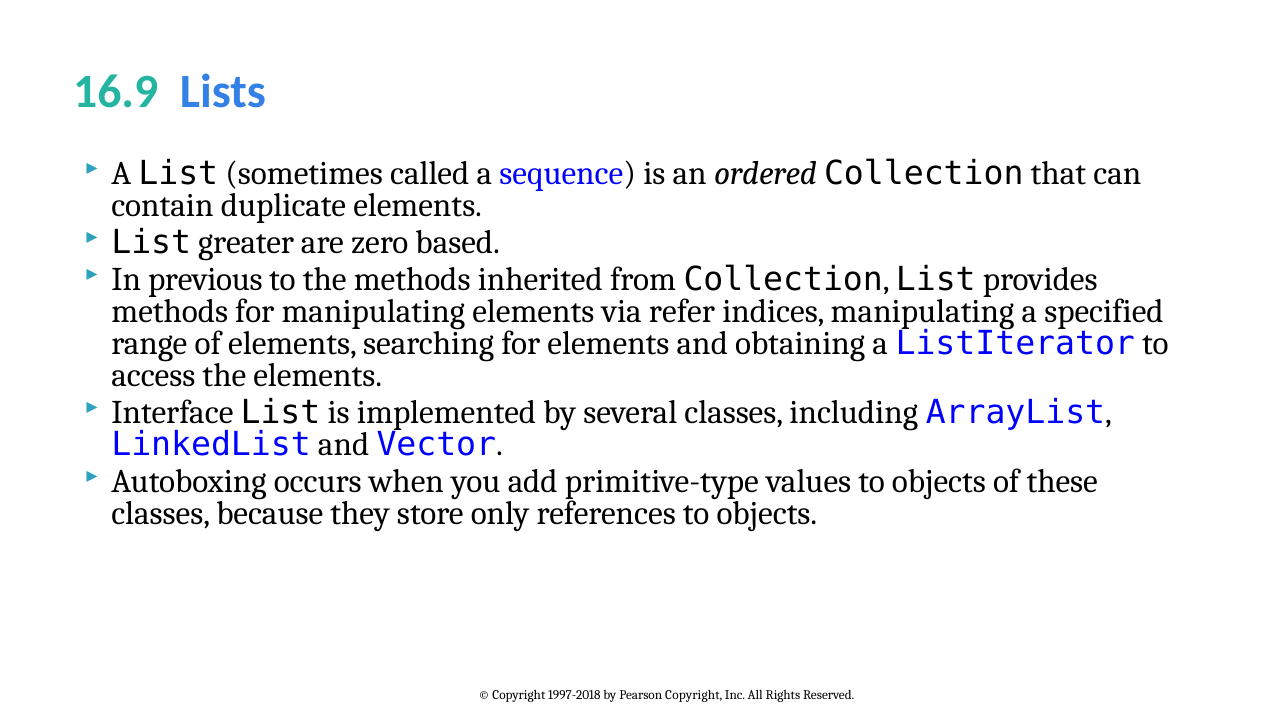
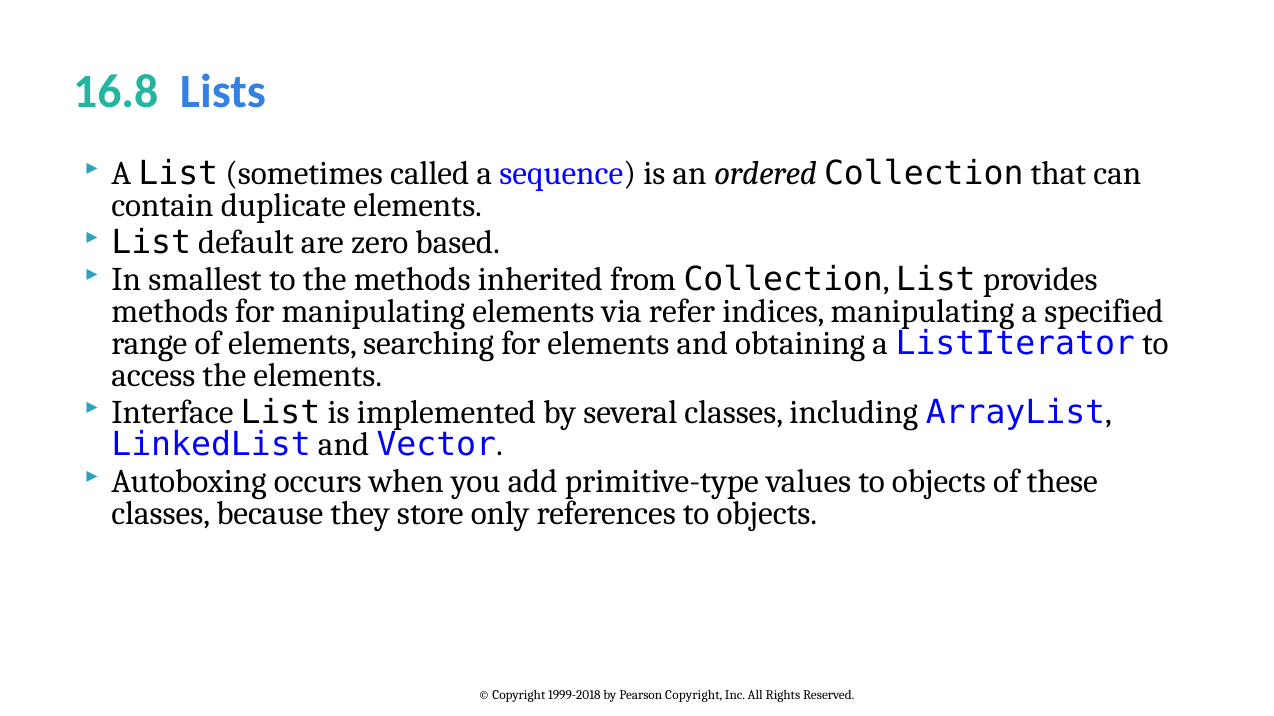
16.9: 16.9 -> 16.8 (116, 92)
greater: greater -> default (246, 243)
previous: previous -> smallest (205, 280)
1997-2018: 1997-2018 -> 1999-2018 (574, 696)
